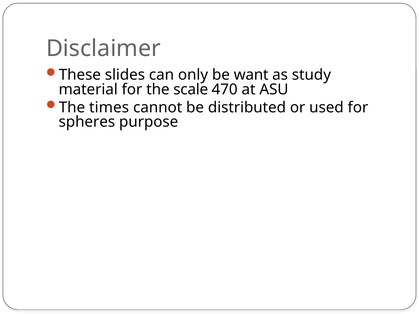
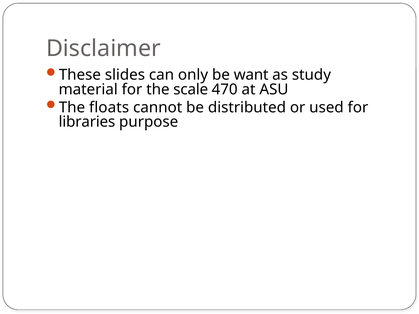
times: times -> floats (109, 107)
spheres: spheres -> libraries (87, 122)
